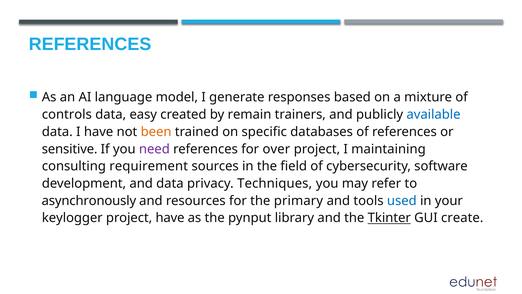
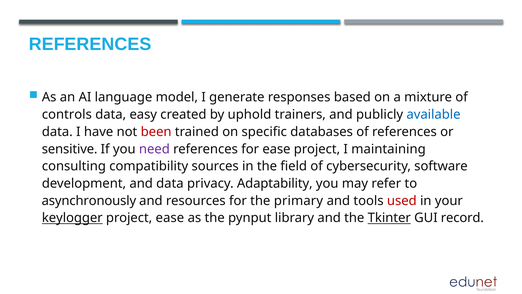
remain: remain -> uphold (249, 114)
been colour: orange -> red (156, 132)
for over: over -> ease (276, 149)
requirement: requirement -> compatibility (149, 166)
Techniques: Techniques -> Adaptability (275, 183)
used colour: blue -> red (402, 201)
keylogger underline: none -> present (72, 218)
project have: have -> ease (170, 218)
create: create -> record (462, 218)
